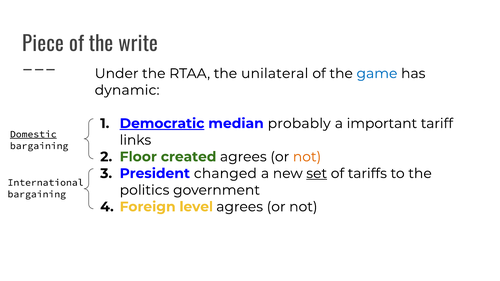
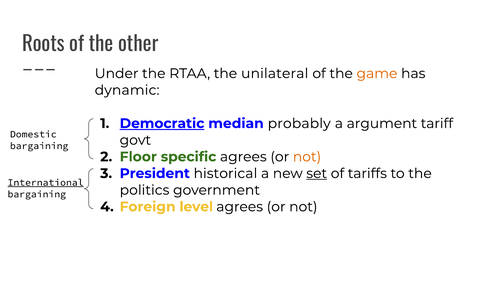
Piece: Piece -> Roots (43, 44)
write: write -> other (138, 44)
game colour: blue -> orange (377, 74)
important: important -> argument (382, 124)
Domestic underline: present -> none (33, 134)
links: links -> govt (135, 140)
created: created -> specific (189, 157)
changed: changed -> historical (225, 174)
International underline: none -> present (46, 183)
